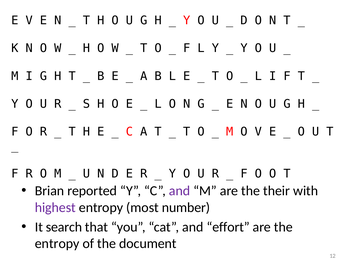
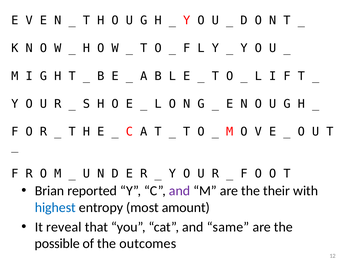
highest colour: purple -> blue (55, 207)
number: number -> amount (186, 207)
search: search -> reveal (64, 227)
effort: effort -> same (228, 227)
entropy: entropy -> possible (57, 243)
document: document -> outcomes (148, 243)
